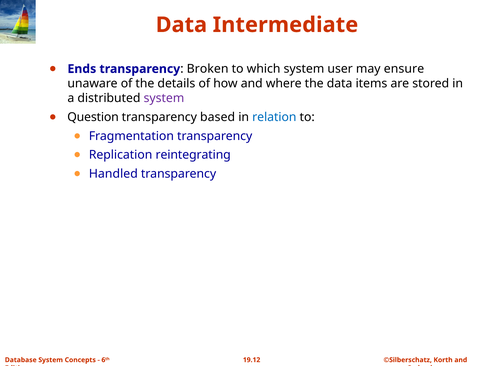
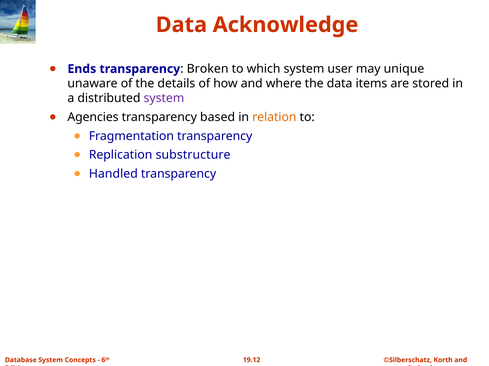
Intermediate: Intermediate -> Acknowledge (286, 25)
ensure: ensure -> unique (404, 69)
Question: Question -> Agencies (93, 117)
relation colour: blue -> orange (274, 117)
reintegrating: reintegrating -> substructure (193, 155)
